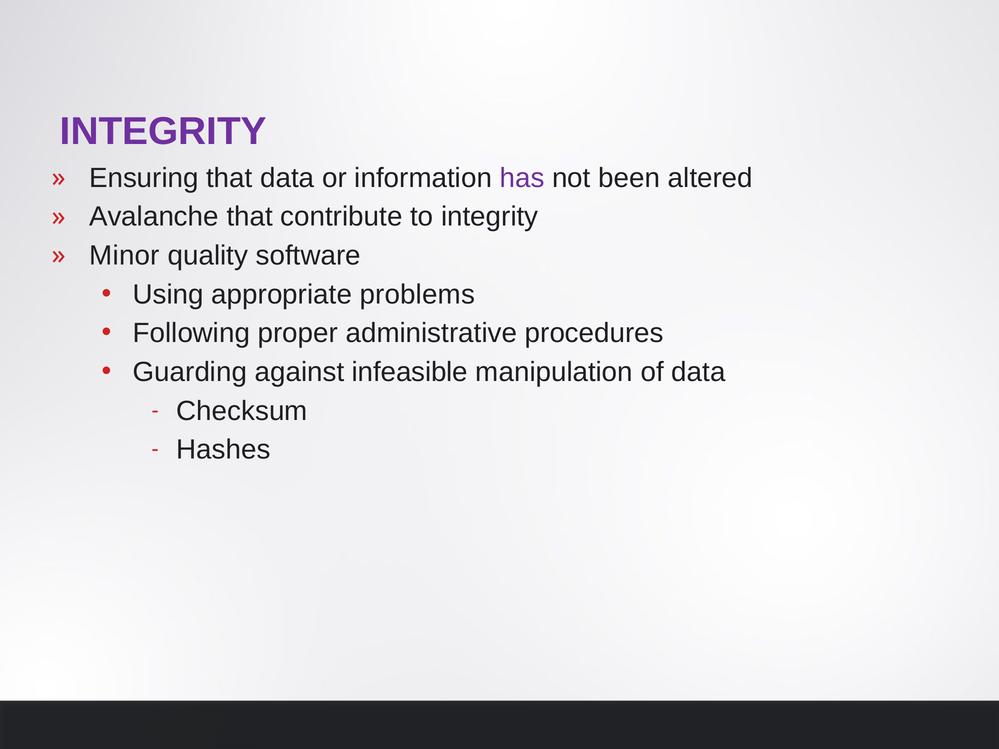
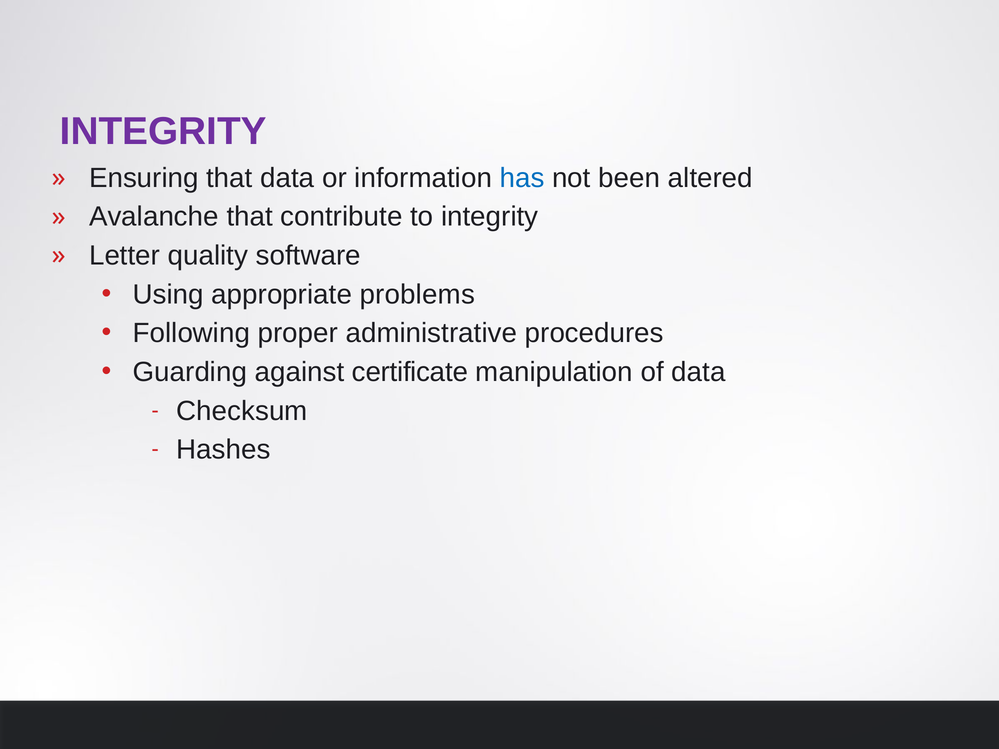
has colour: purple -> blue (522, 178)
Minor: Minor -> Letter (125, 256)
infeasible: infeasible -> certificate (410, 372)
